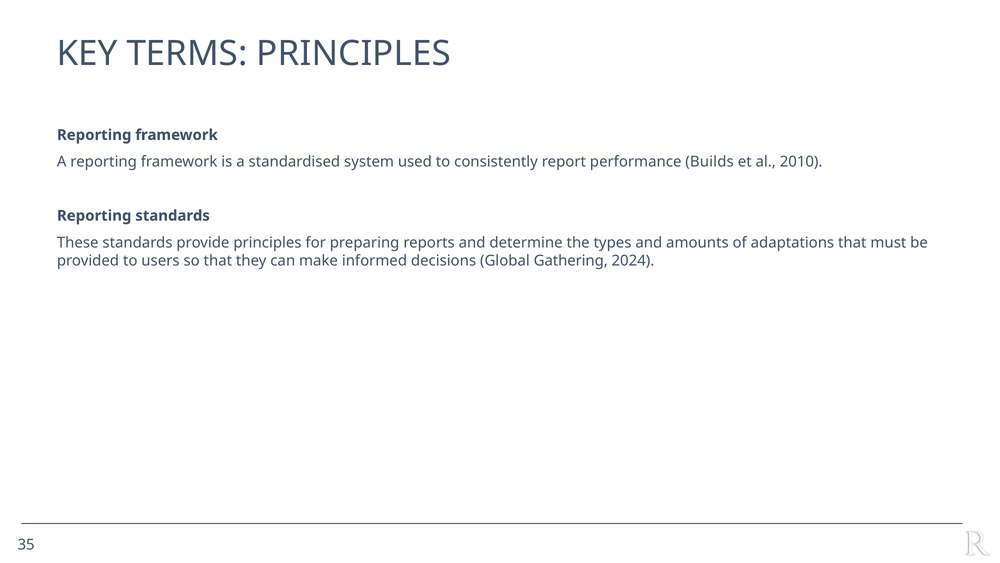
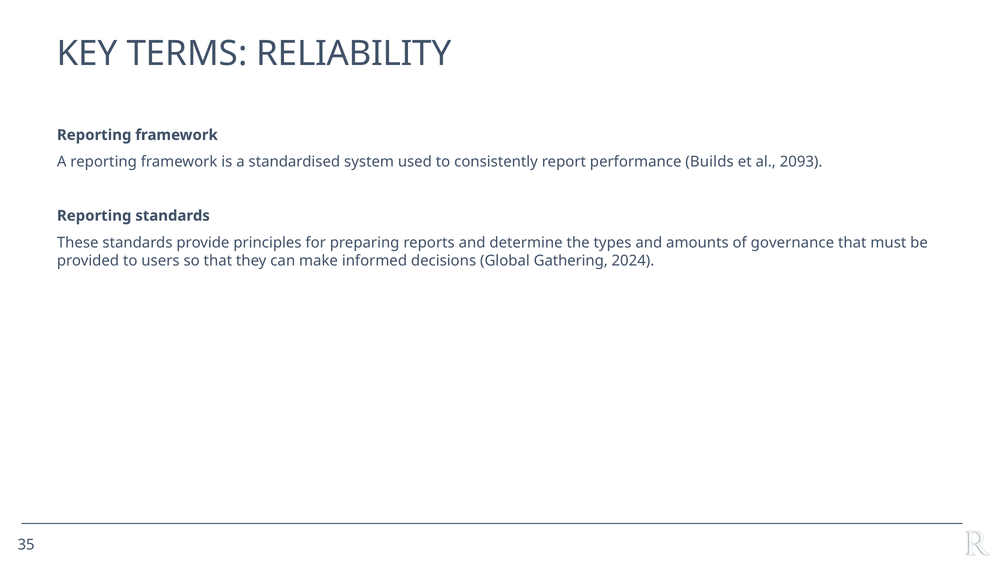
TERMS PRINCIPLES: PRINCIPLES -> RELIABILITY (354, 53)
2010: 2010 -> 2093 (801, 162)
adaptations: adaptations -> governance (792, 242)
